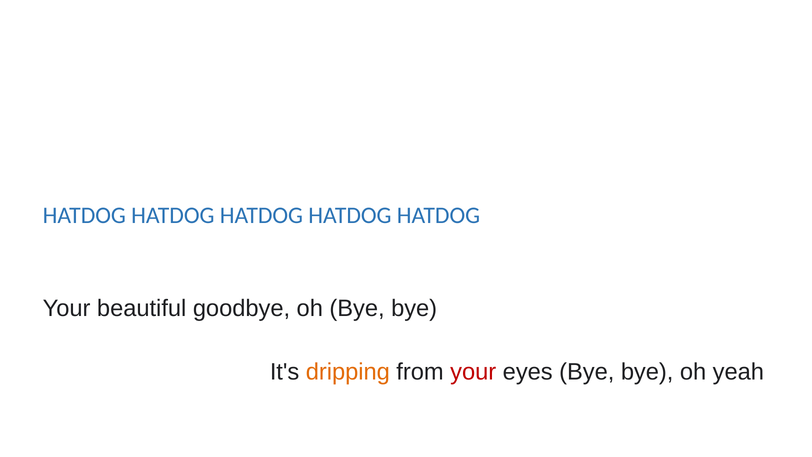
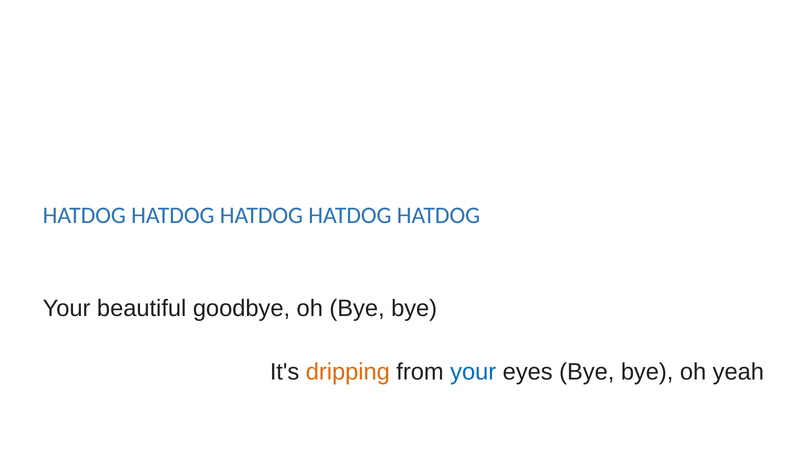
your colour: red -> blue (473, 372)
